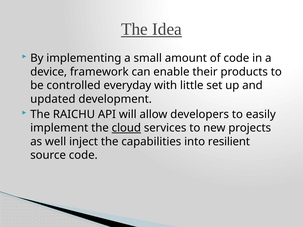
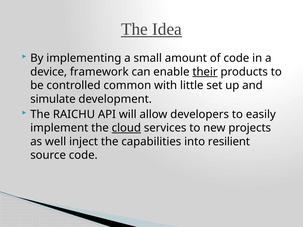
their underline: none -> present (205, 72)
everyday: everyday -> common (127, 85)
updated: updated -> simulate (53, 99)
